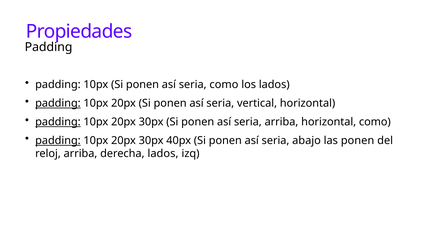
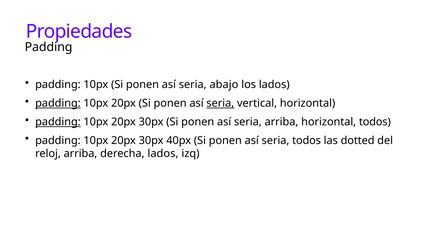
seria como: como -> abajo (224, 85)
seria underline: none -> present (220, 103)
horizontal como: como -> todos (375, 122)
padding underline: present -> none (58, 140)
seria abajo: abajo -> todos (307, 140)
las ponen: ponen -> dotted (358, 140)
